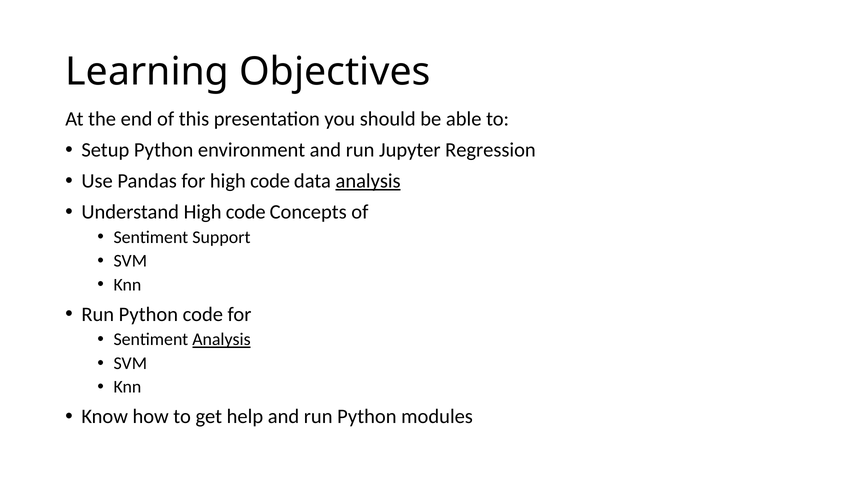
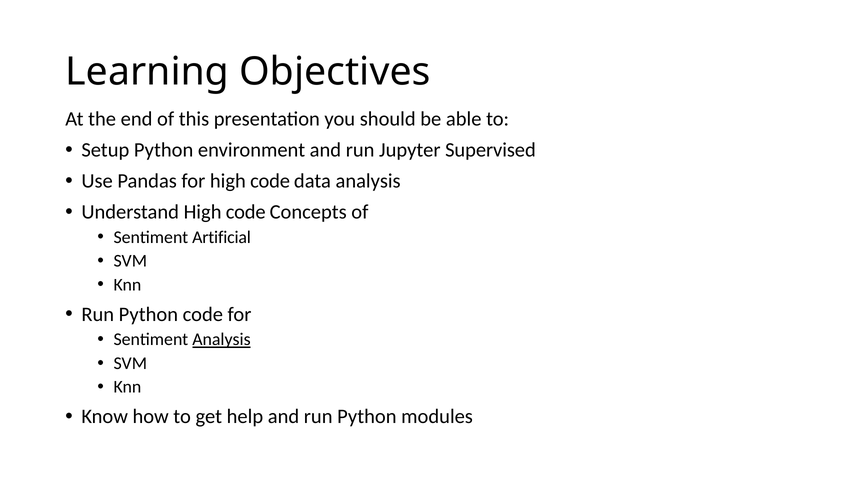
Regression: Regression -> Supervised (490, 150)
analysis underline: present -> none (368, 181)
Support: Support -> Artificial (222, 237)
